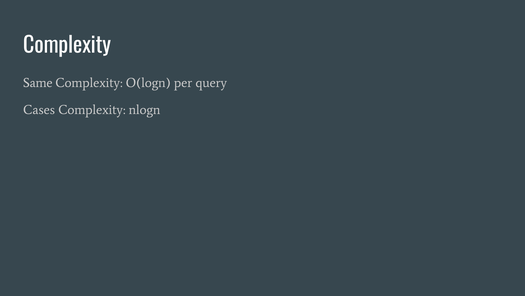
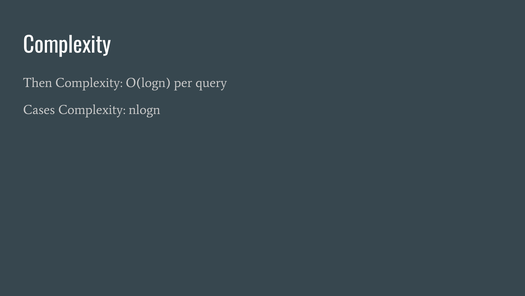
Same: Same -> Then (38, 83)
